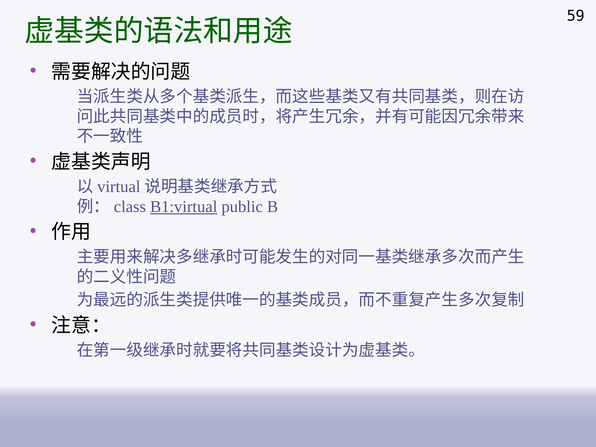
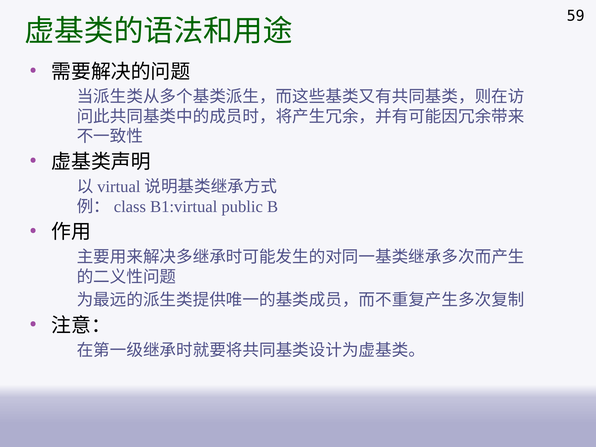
B1:virtual underline: present -> none (184, 207)
